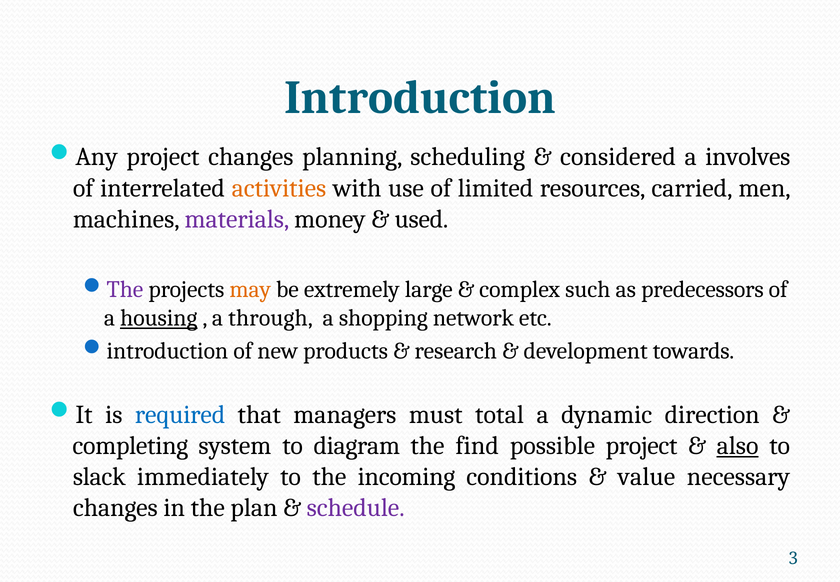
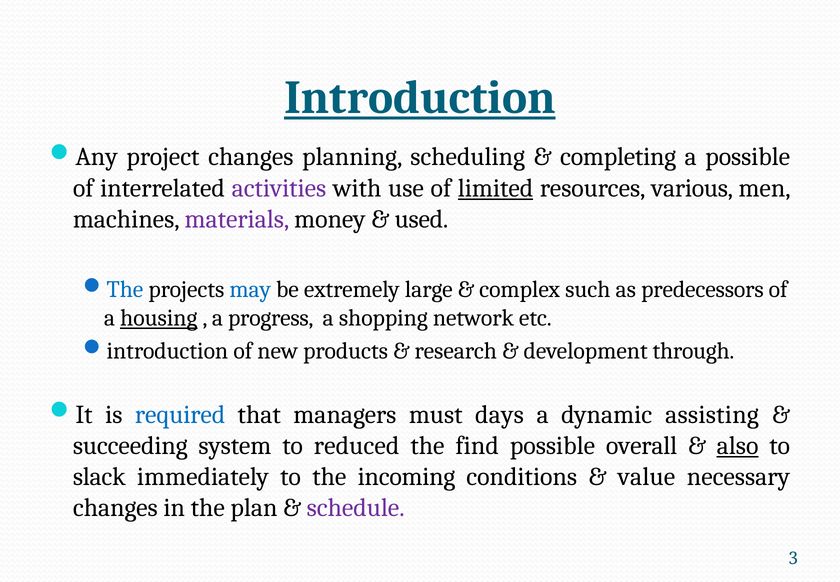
Introduction underline: none -> present (420, 98)
considered: considered -> completing (618, 157)
a involves: involves -> possible (748, 157)
activities colour: orange -> purple (279, 188)
limited underline: none -> present (496, 188)
carried: carried -> various (692, 188)
The colour: purple -> blue (125, 289)
may colour: orange -> blue (250, 289)
through: through -> progress (271, 318)
towards: towards -> through (693, 351)
total: total -> days (499, 414)
direction: direction -> assisting (712, 414)
completing: completing -> succeeding (130, 445)
diagram: diagram -> reduced (357, 445)
possible project: project -> overall (642, 445)
